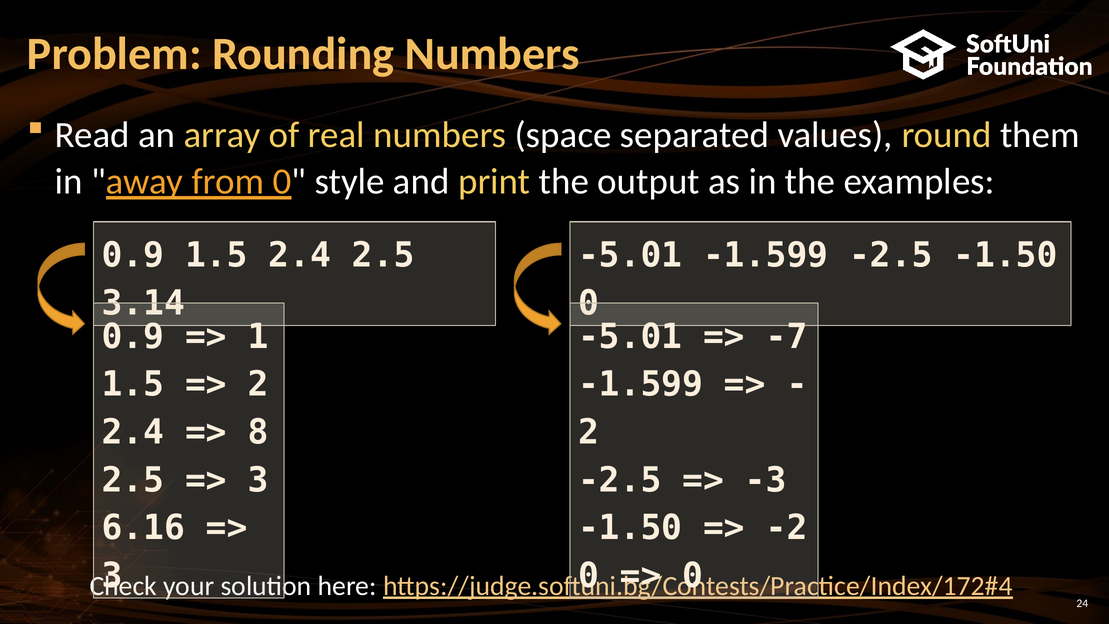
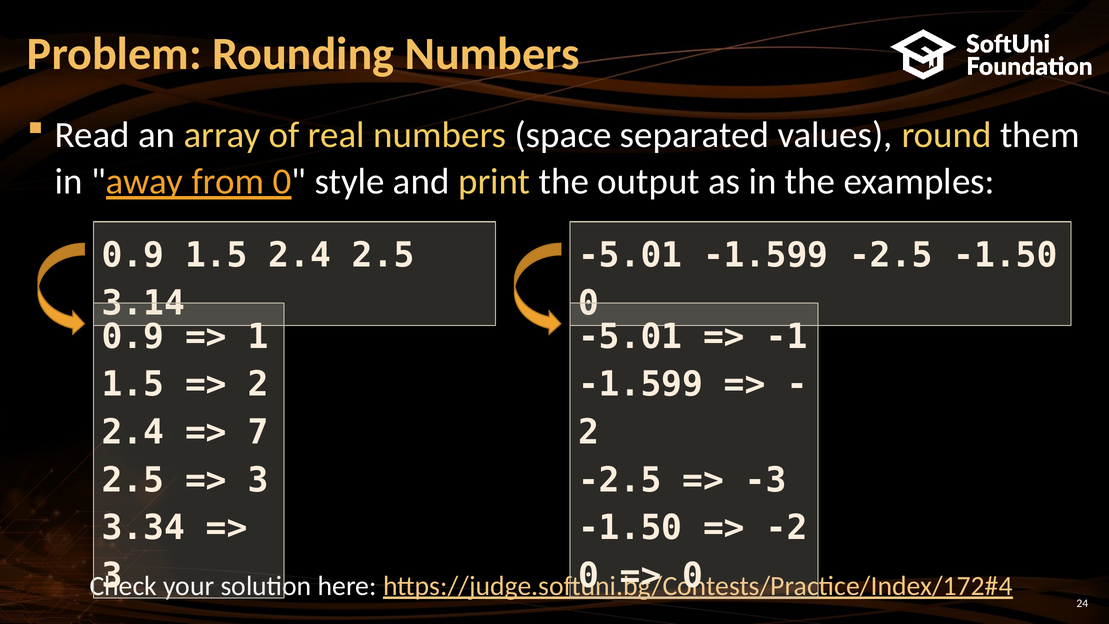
-7: -7 -> -1 (787, 337)
8: 8 -> 7 (258, 432)
6.16: 6.16 -> 3.34 (143, 528)
